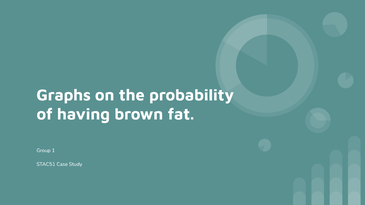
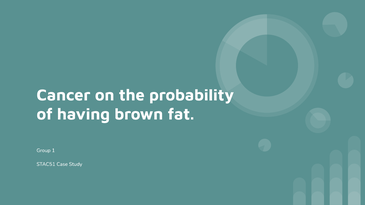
Graphs: Graphs -> Cancer (63, 95)
